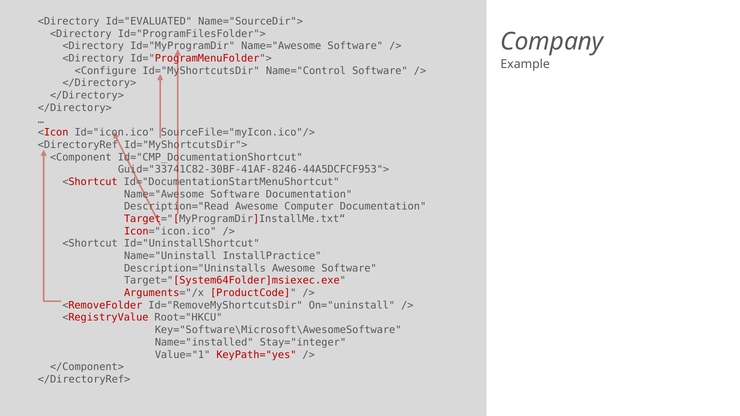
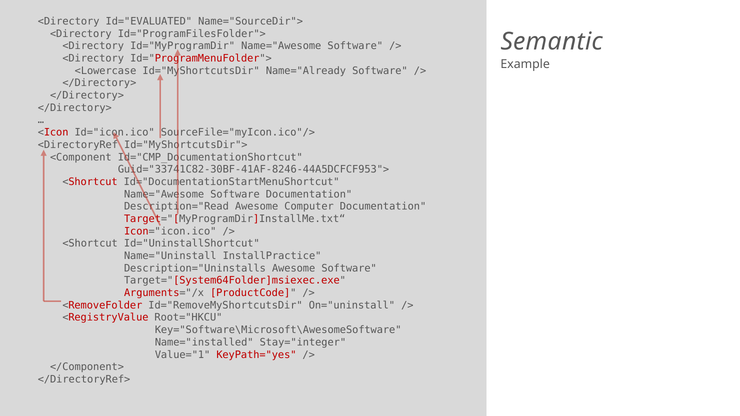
Company: Company -> Semantic (552, 42)
<Configure: <Configure -> <Lowercase (106, 71)
Name="Control: Name="Control -> Name="Already (306, 71)
